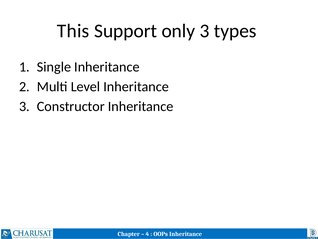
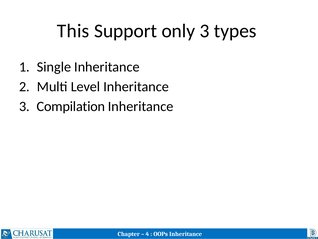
Constructor: Constructor -> Compilation (71, 106)
